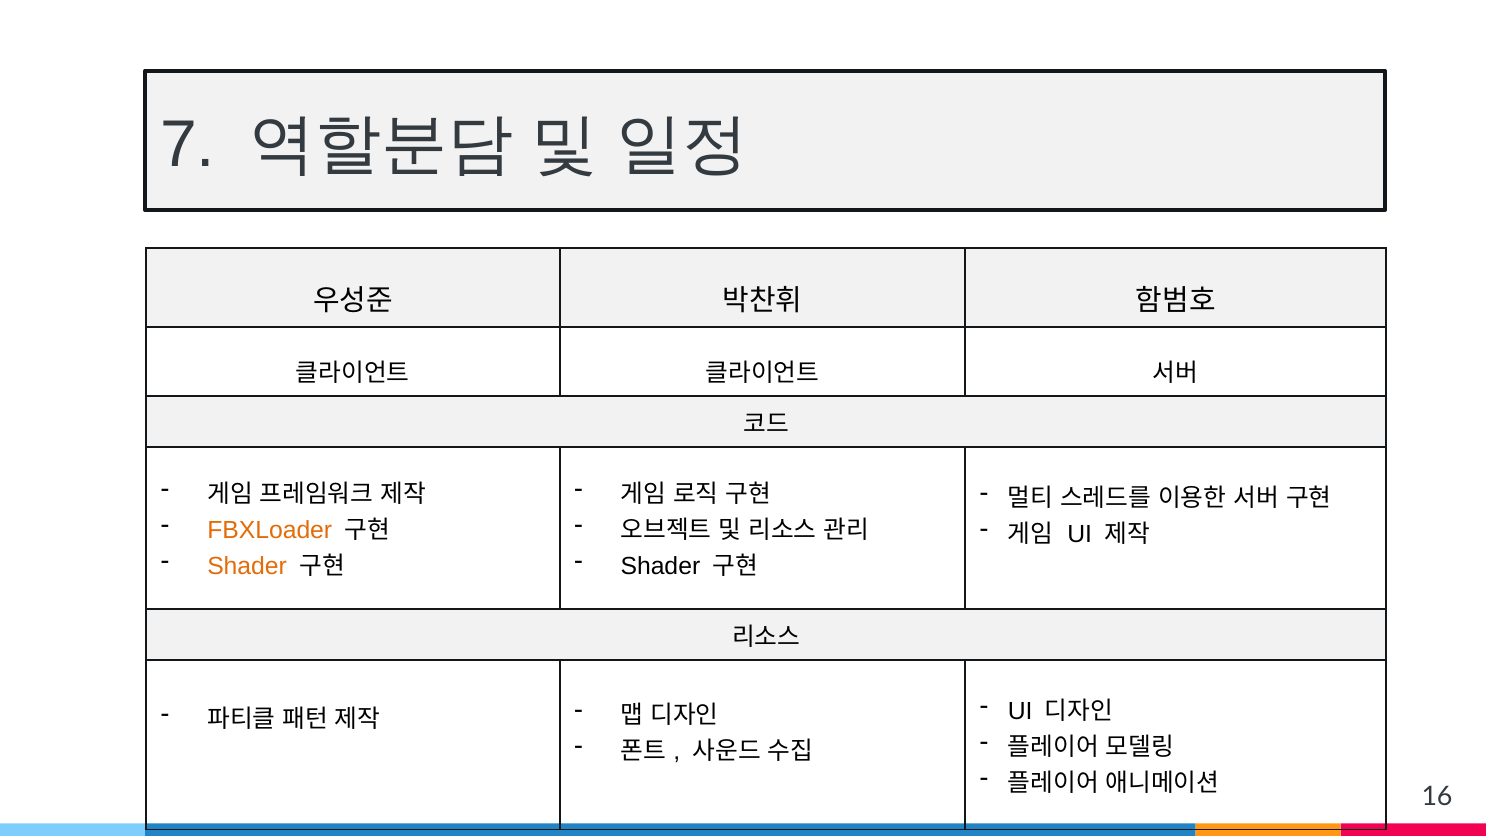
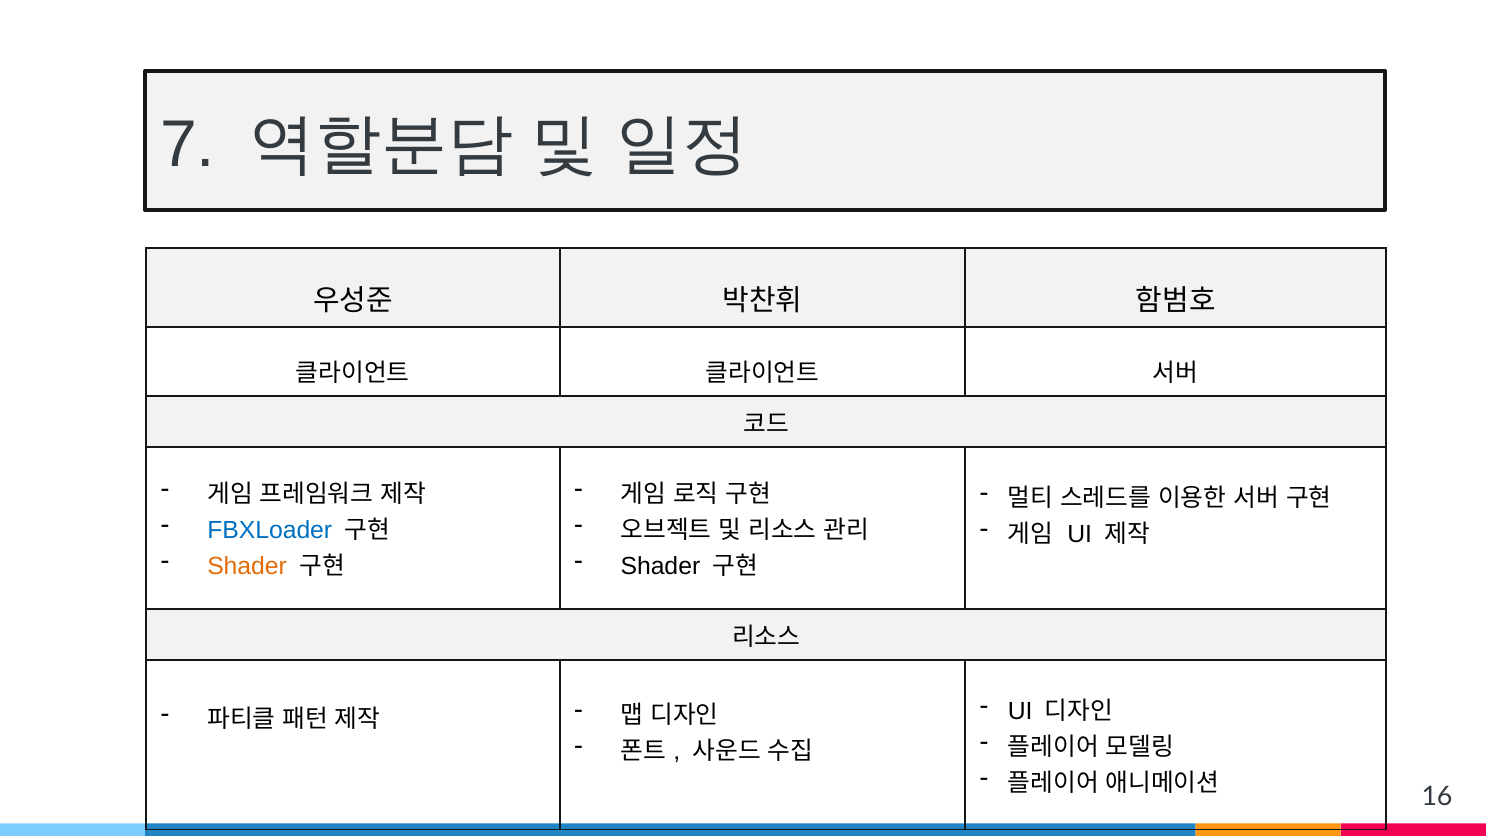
FBXLoader colour: orange -> blue (270, 530)
